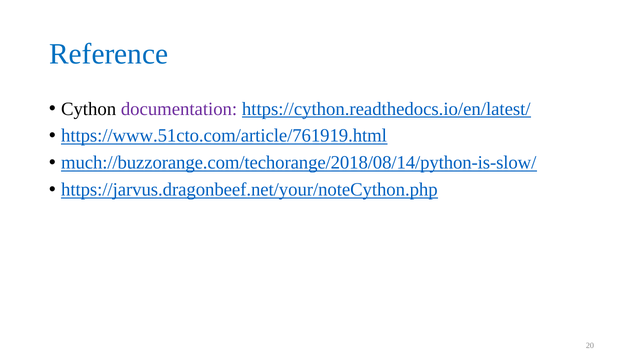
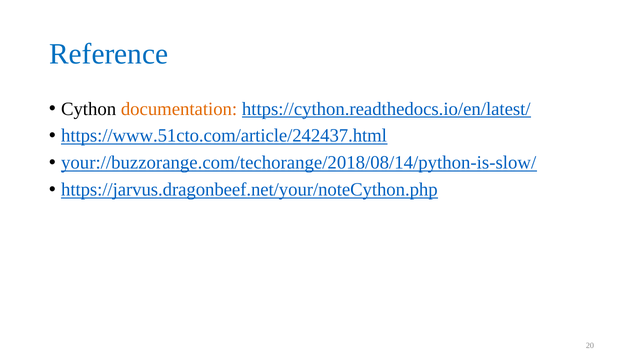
documentation colour: purple -> orange (179, 109)
https://www.51cto.com/article/761919.html: https://www.51cto.com/article/761919.html -> https://www.51cto.com/article/242437.html (224, 136)
much://buzzorange.com/techorange/2018/08/14/python-is-slow/: much://buzzorange.com/techorange/2018/08/14/python-is-slow/ -> your://buzzorange.com/techorange/2018/08/14/python-is-slow/ (299, 163)
